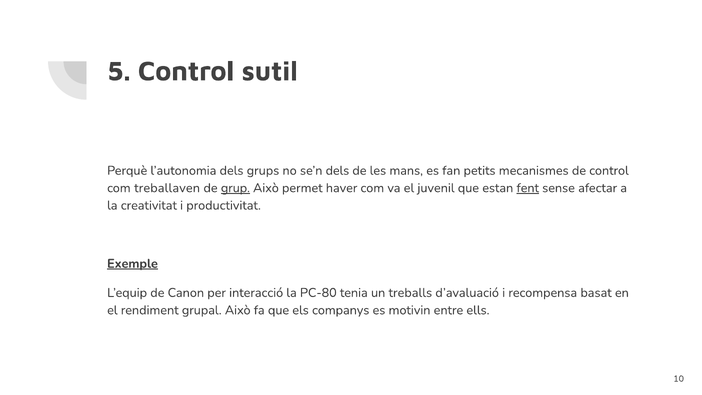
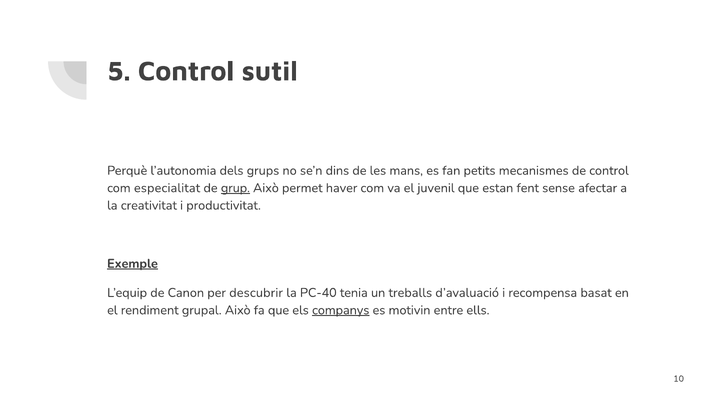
se’n dels: dels -> dins (337, 171)
treballaven: treballaven -> especialitat (167, 188)
fent underline: present -> none (528, 188)
interacció: interacció -> descubrir (256, 293)
PC-80: PC-80 -> PC-40 (318, 293)
companys underline: none -> present (341, 310)
